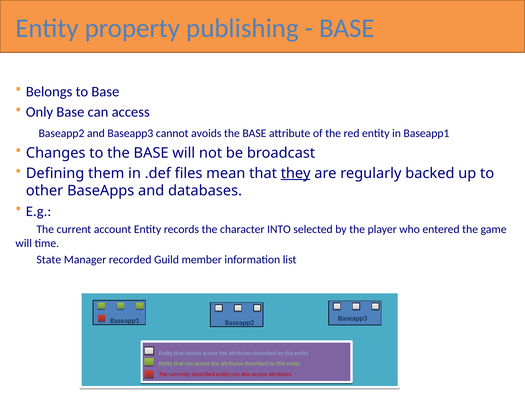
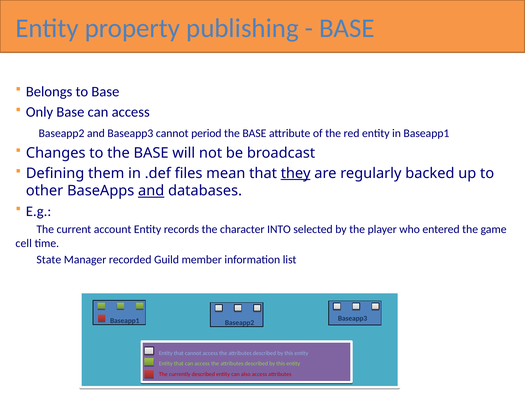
avoids: avoids -> period (206, 133)
and underline: none -> present (151, 191)
will: will -> cell (24, 243)
